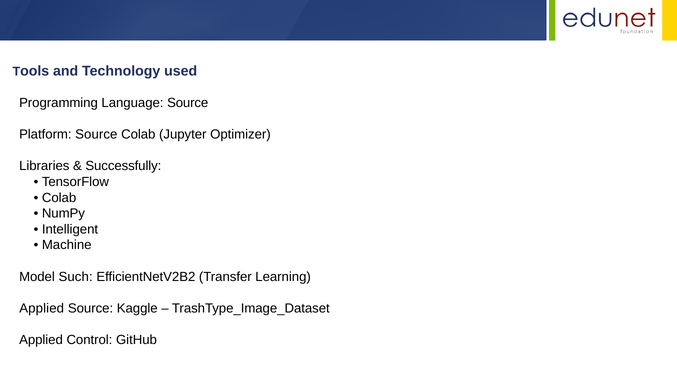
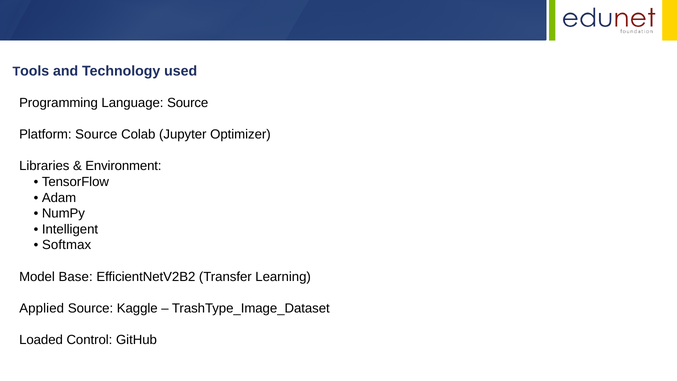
Successfully: Successfully -> Environment (123, 166)
Colab: Colab -> Adam (59, 198)
Machine: Machine -> Softmax (67, 245)
Such: Such -> Base (76, 277)
Applied: Applied -> Loaded (41, 340)
